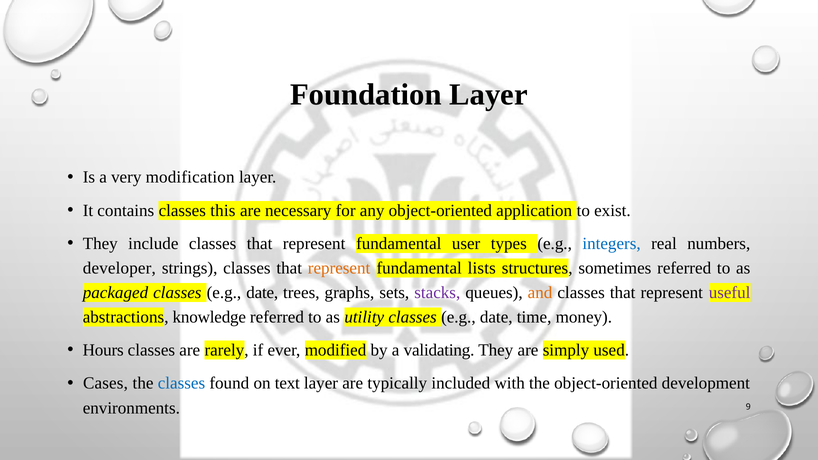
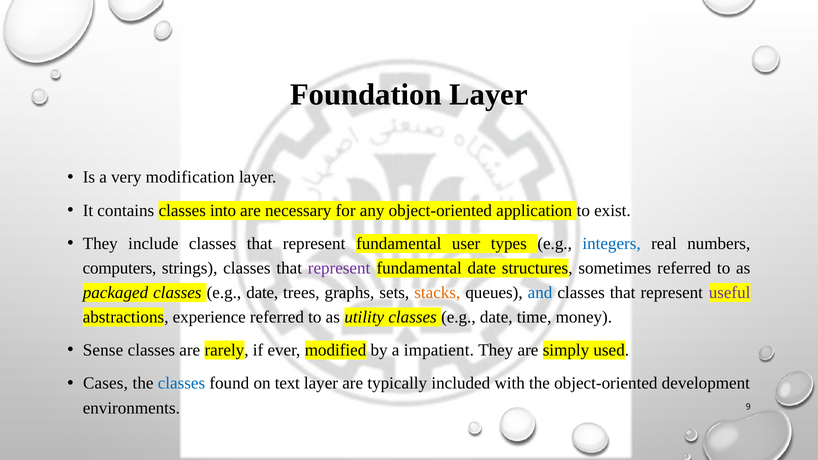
this: this -> into (223, 210)
developer: developer -> computers (120, 268)
represent colour: orange -> purple (339, 268)
fundamental lists: lists -> date (482, 268)
stacks colour: purple -> orange (437, 293)
and colour: orange -> blue (540, 293)
knowledge: knowledge -> experience (209, 317)
Hours: Hours -> Sense (103, 350)
validating: validating -> impatient (439, 350)
